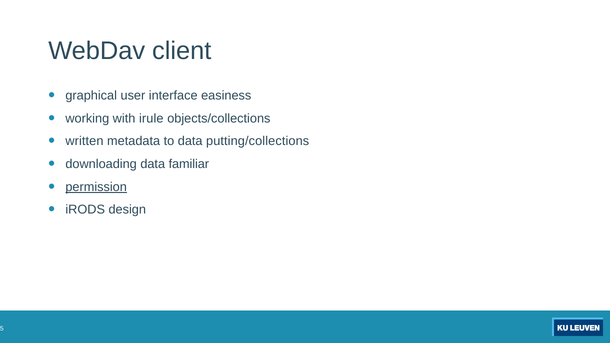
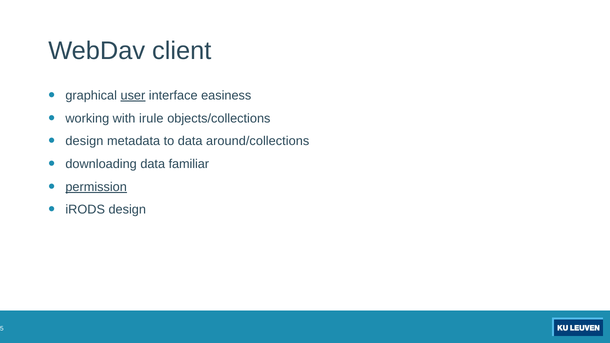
user underline: none -> present (133, 95)
written: written -> design (84, 141)
putting/collections: putting/collections -> around/collections (258, 141)
